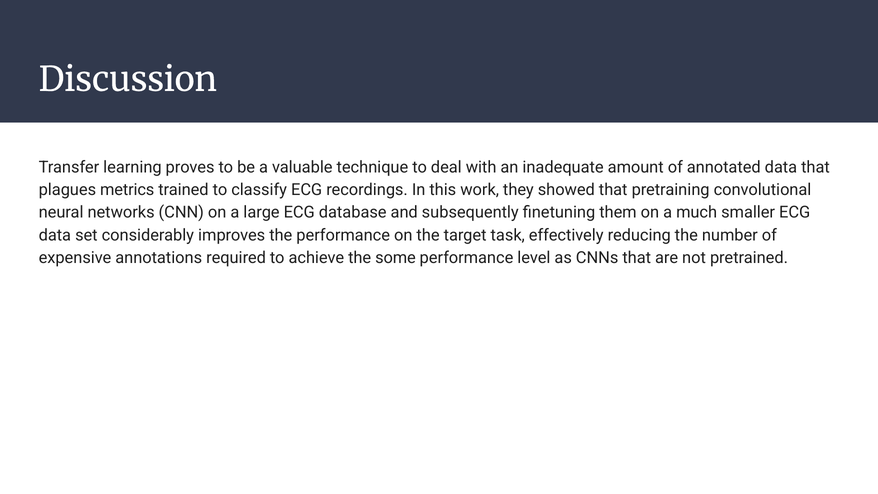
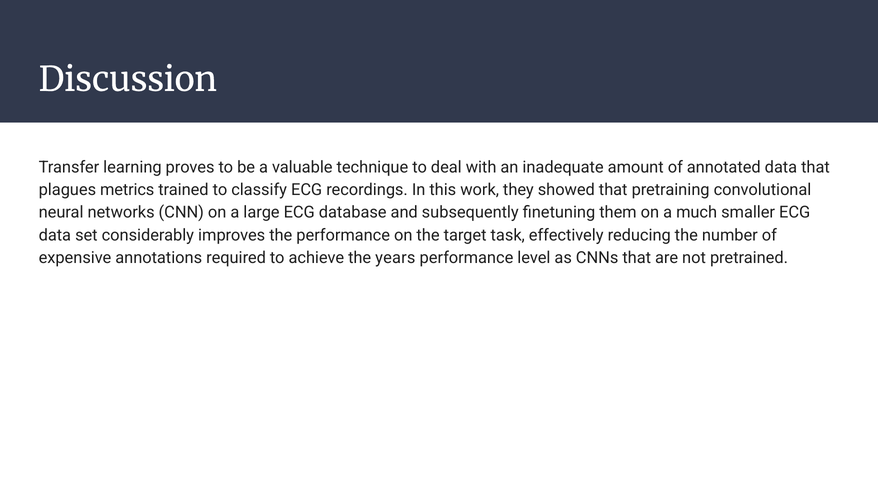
some: some -> years (395, 258)
